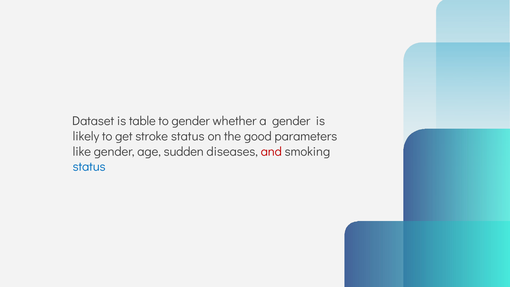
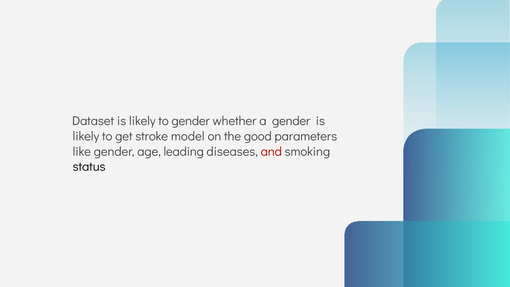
Dataset is table: table -> likely (142, 121)
stroke status: status -> model (188, 136)
sudden: sudden -> leading (184, 151)
status colour: blue -> black (89, 167)
